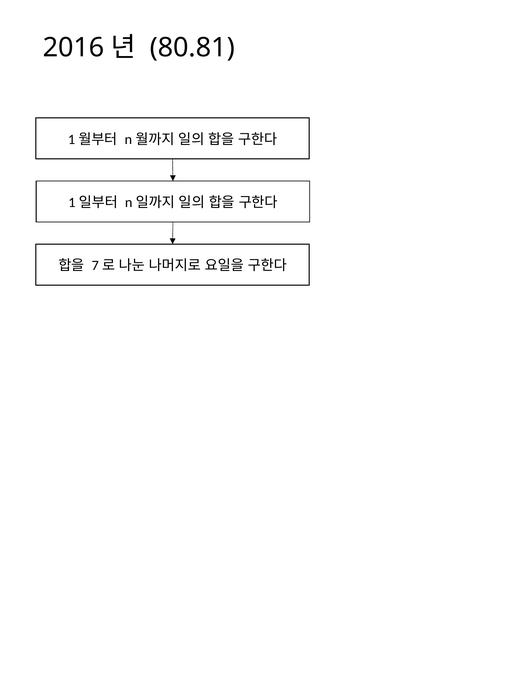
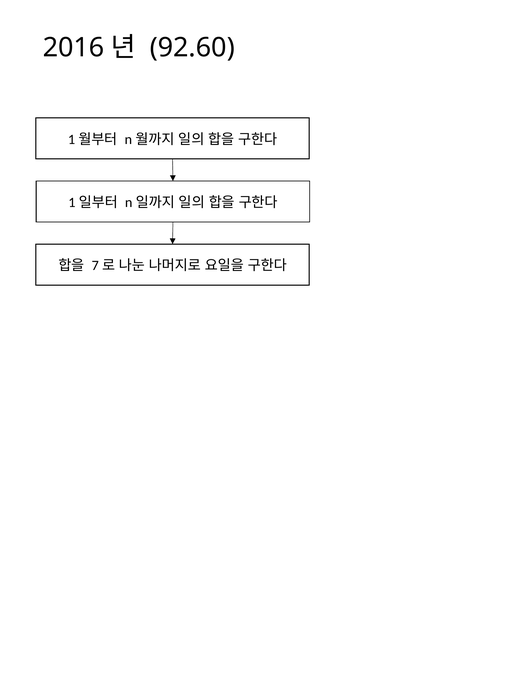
80.81: 80.81 -> 92.60 (192, 48)
